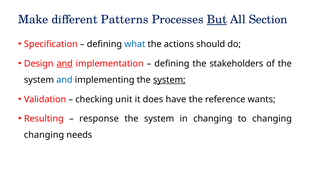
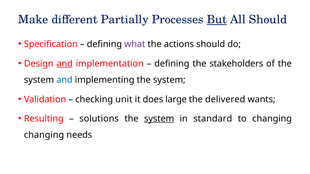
Patterns: Patterns -> Partially (125, 20)
All Section: Section -> Should (268, 20)
what colour: blue -> purple (135, 44)
system underline: present -> none (169, 80)
have: have -> large (176, 99)
reference: reference -> delivered (225, 99)
response: response -> solutions (99, 119)
system underline: none -> present (159, 119)
in changing: changing -> standard (213, 119)
